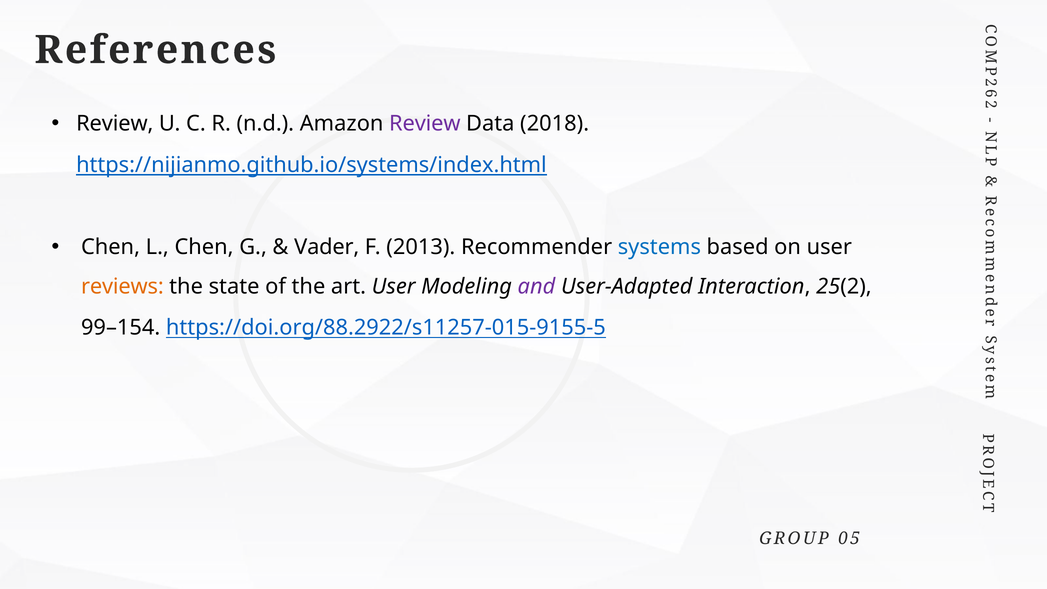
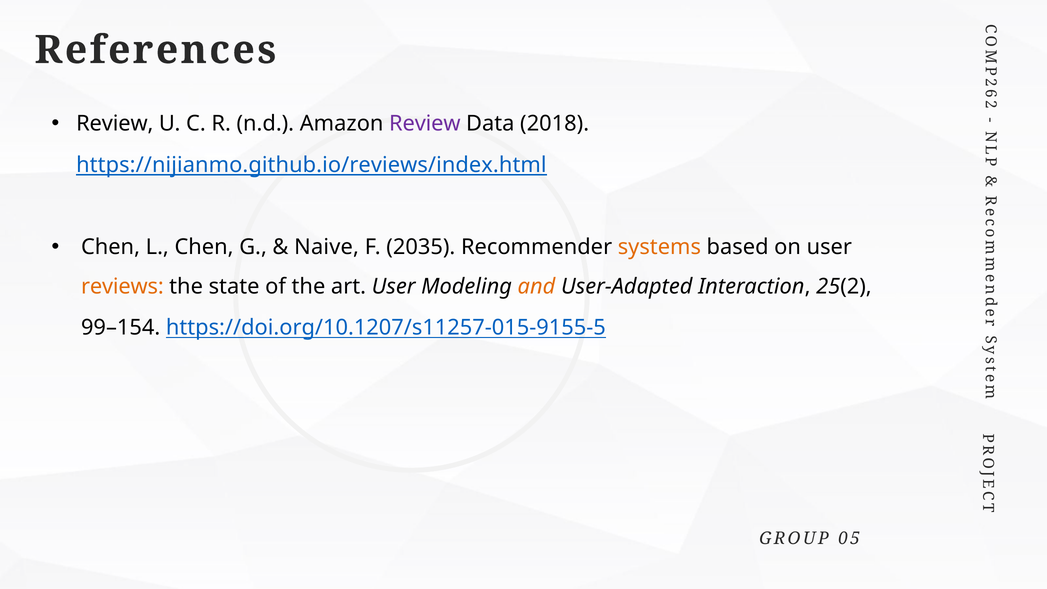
https://nijianmo.github.io/systems/index.html: https://nijianmo.github.io/systems/index.html -> https://nijianmo.github.io/reviews/index.html (311, 165)
Vader: Vader -> Naive (327, 247)
2013: 2013 -> 2035 (421, 247)
systems colour: blue -> orange (659, 247)
and colour: purple -> orange (536, 286)
https://doi.org/88.2922/s11257-015-9155-5: https://doi.org/88.2922/s11257-015-9155-5 -> https://doi.org/10.1207/s11257-015-9155-5 (386, 327)
